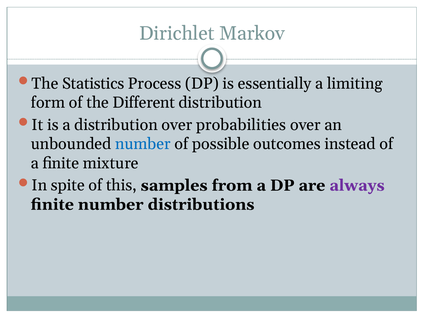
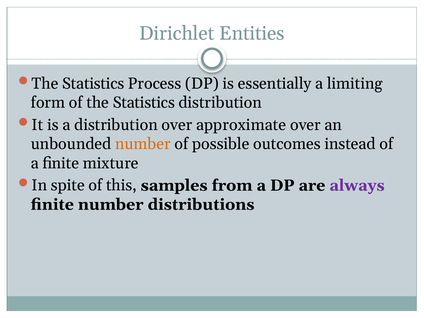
Markov: Markov -> Entities (252, 33)
of the Different: Different -> Statistics (144, 103)
probabilities: probabilities -> approximate (241, 125)
number colour: blue -> orange (143, 144)
